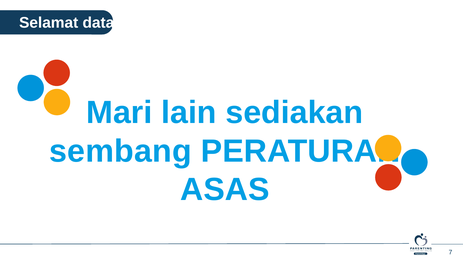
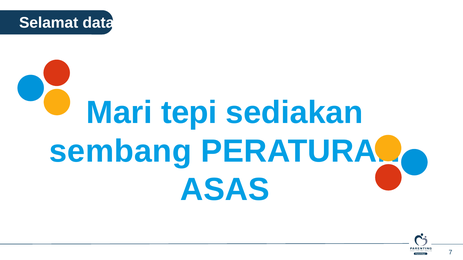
lain: lain -> tepi (189, 113)
